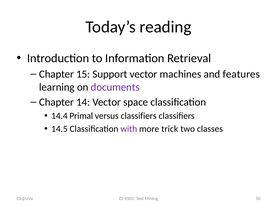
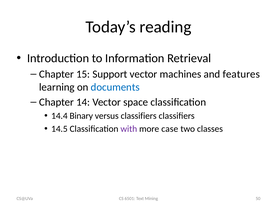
documents colour: purple -> blue (115, 87)
Primal: Primal -> Binary (81, 116)
trick: trick -> case (170, 129)
